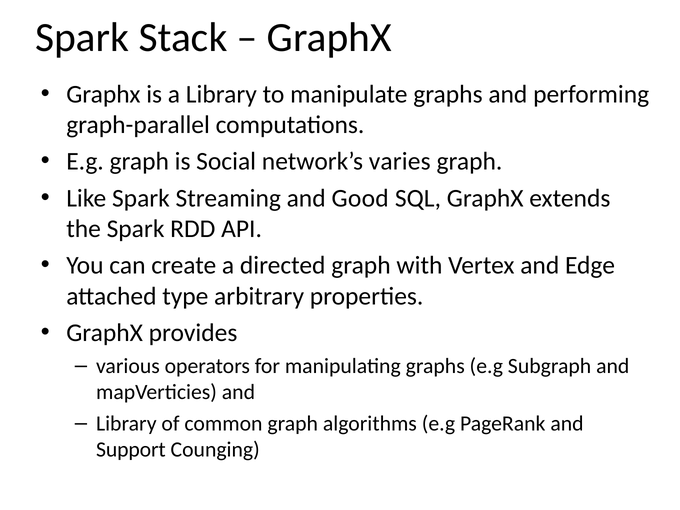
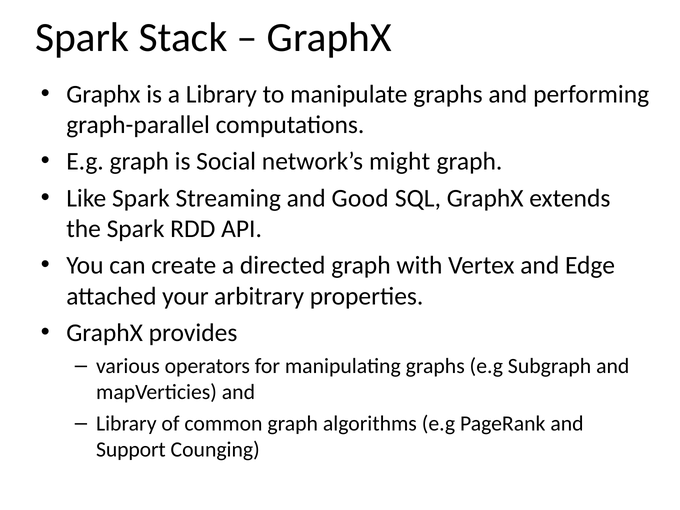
varies: varies -> might (400, 161)
type: type -> your (185, 296)
